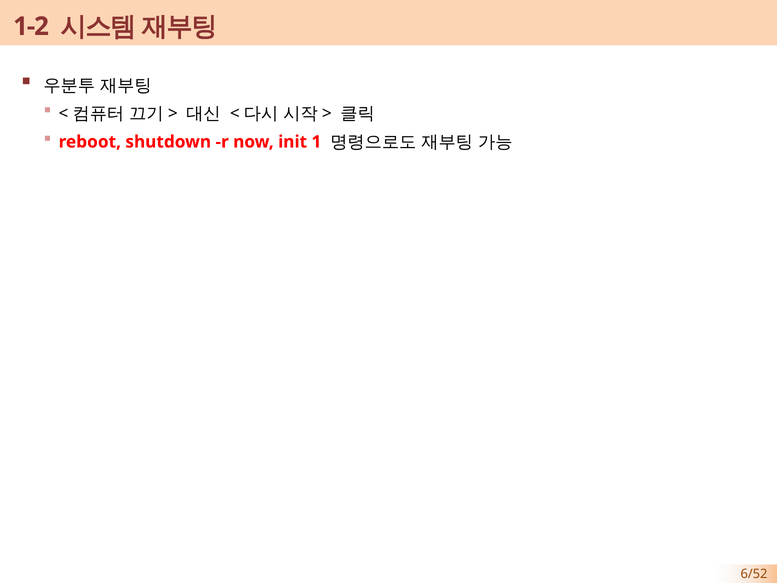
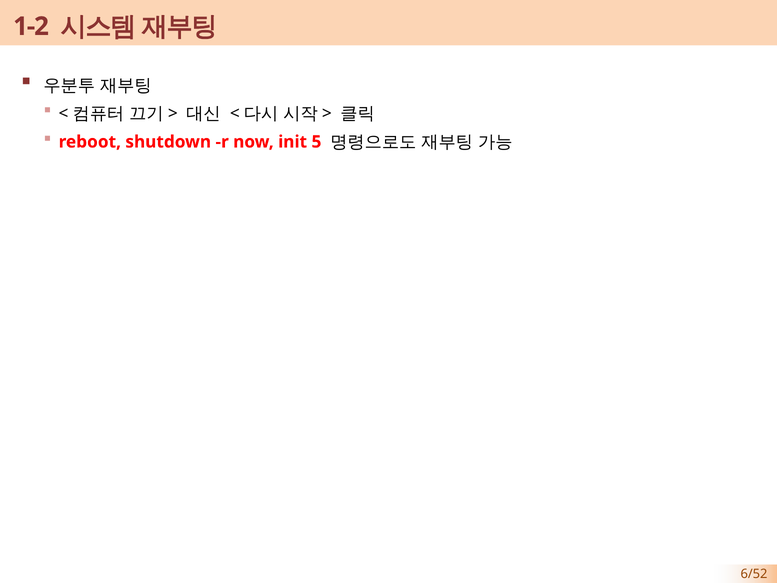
1: 1 -> 5 (316, 142)
